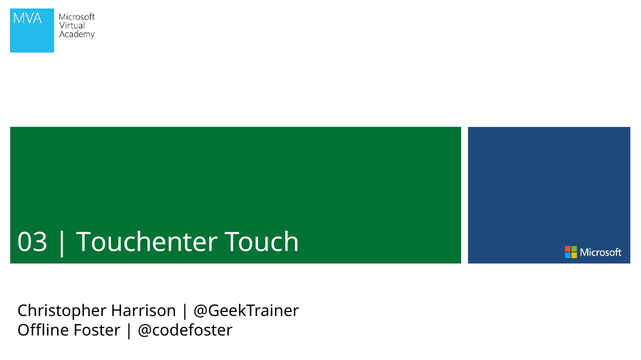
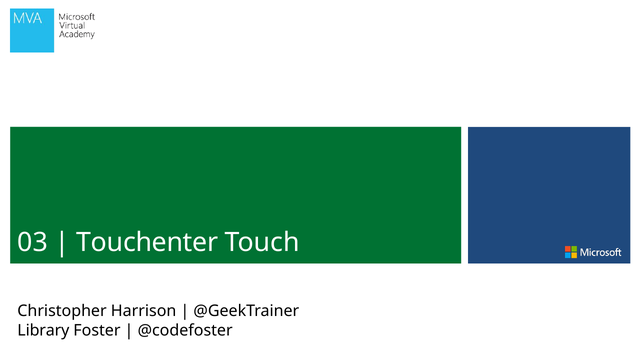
Offline: Offline -> Library (43, 331)
